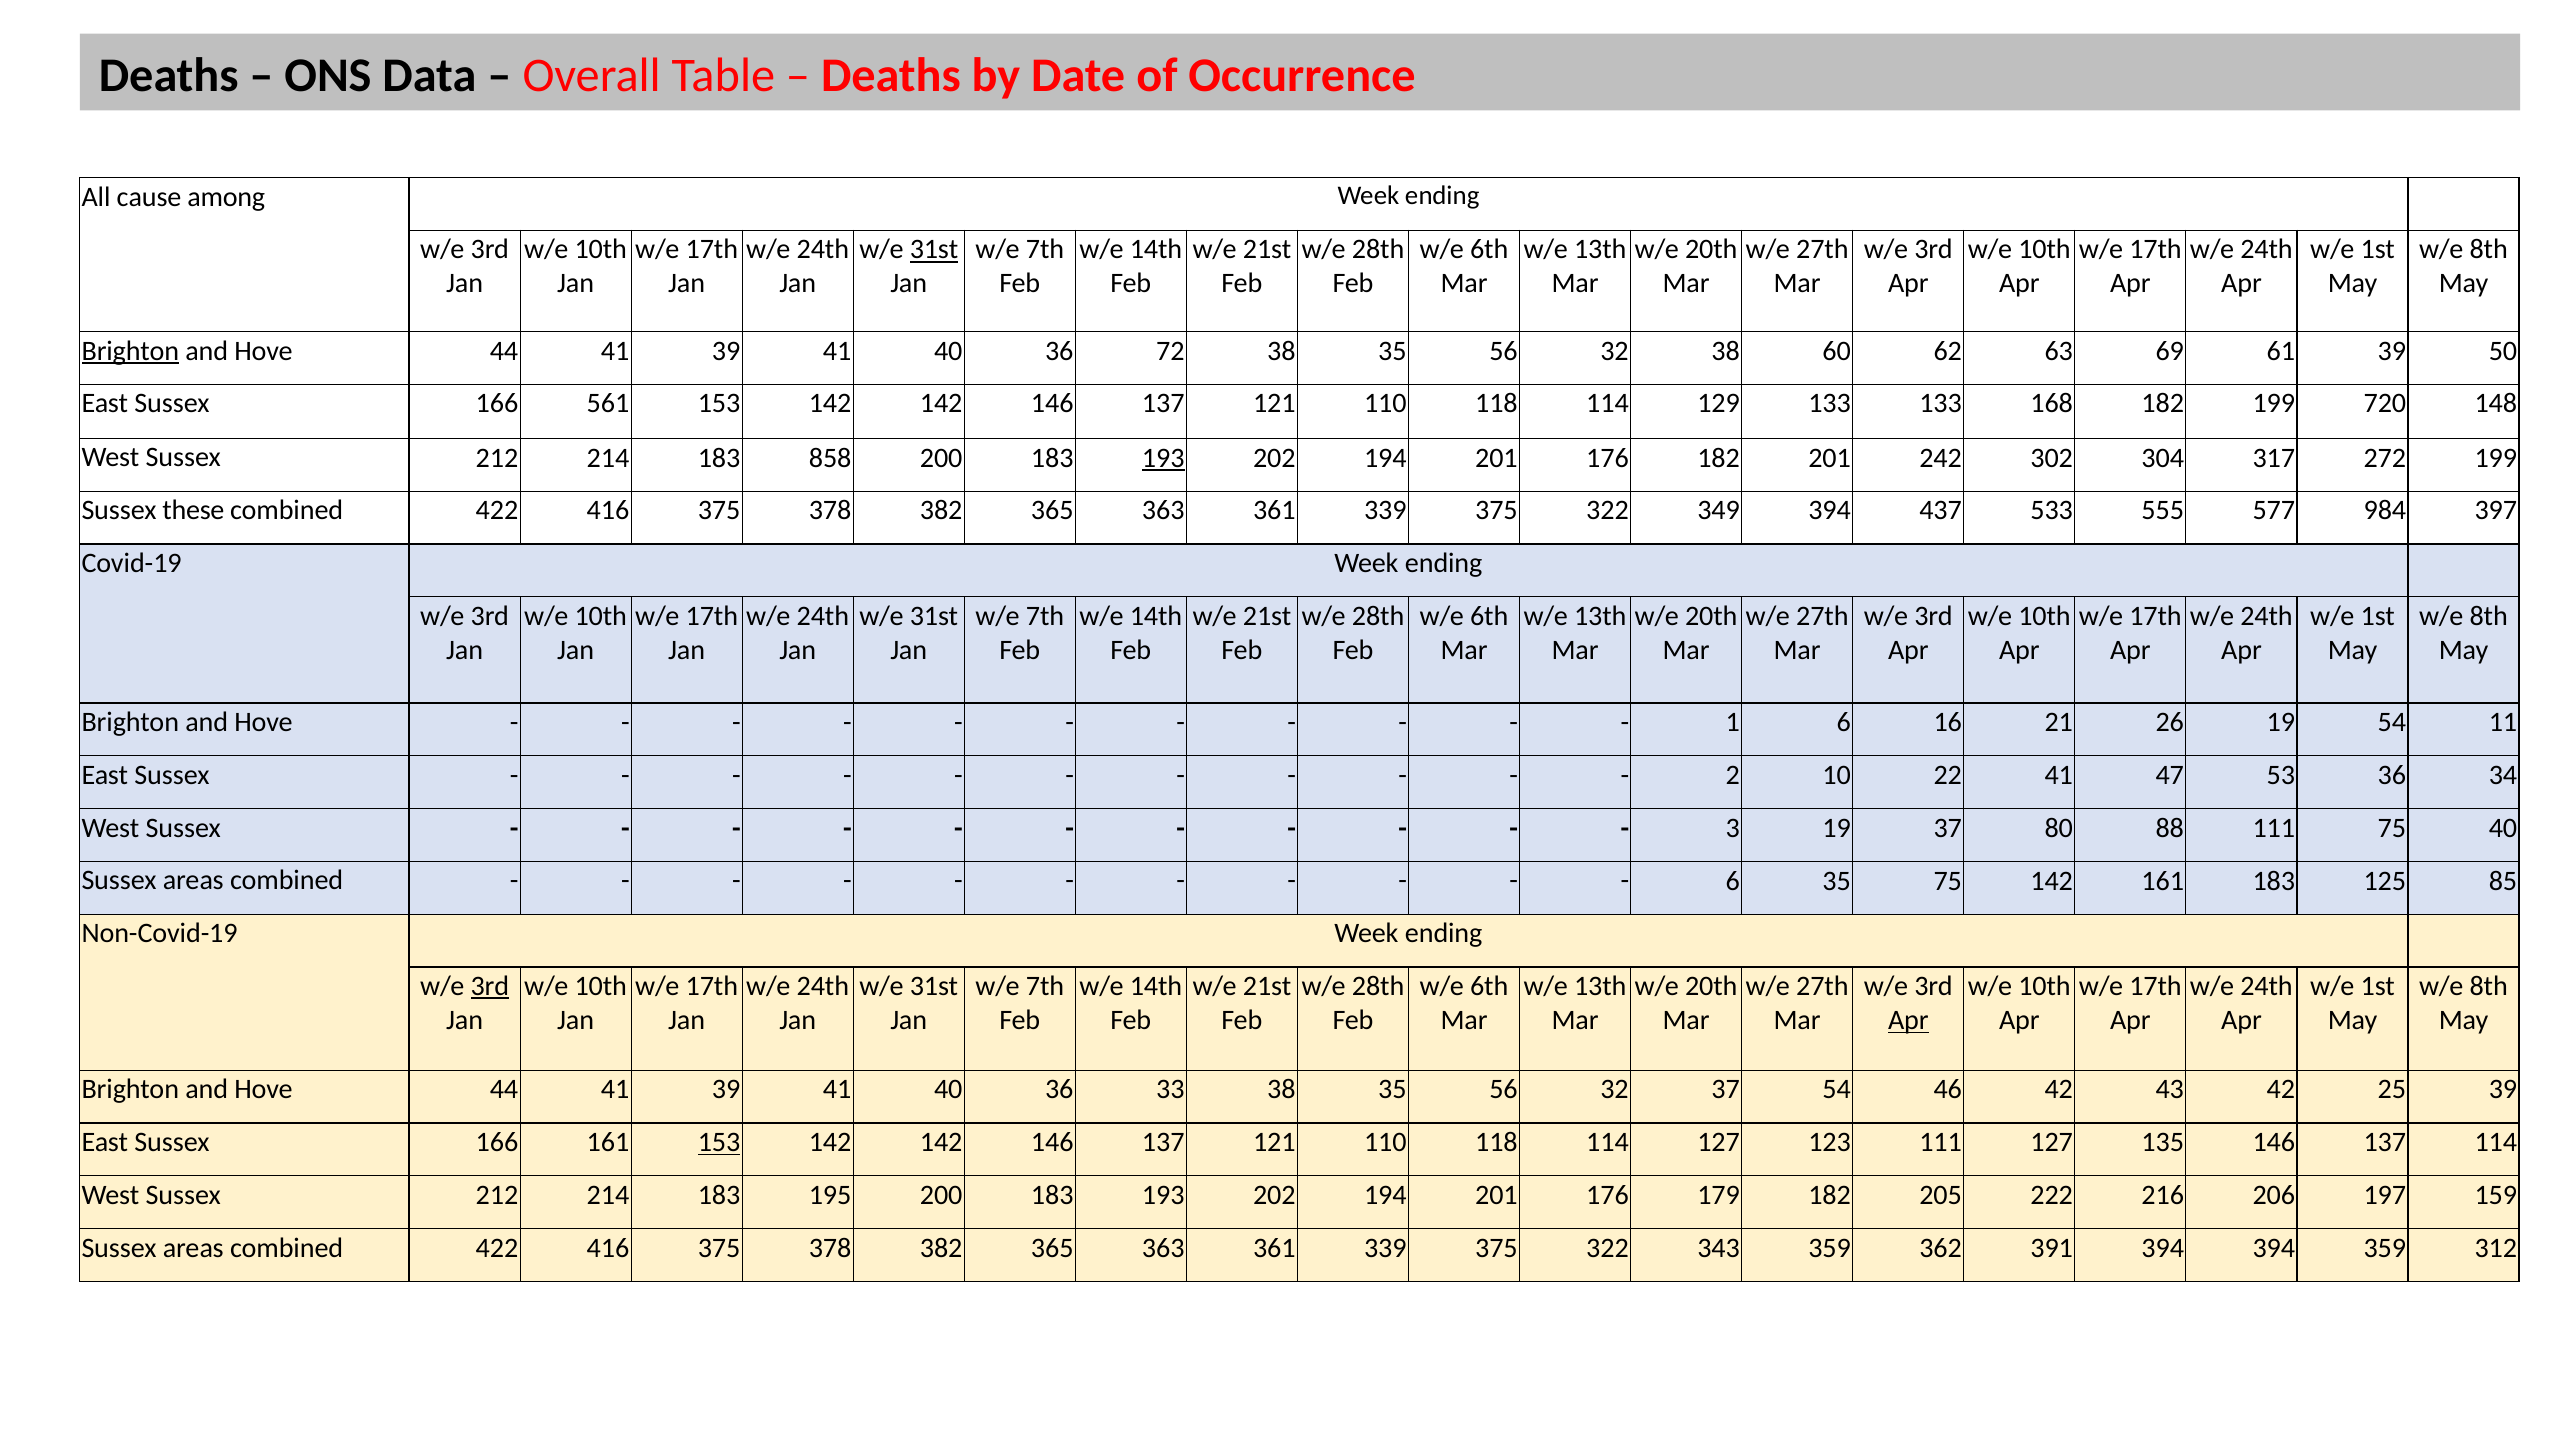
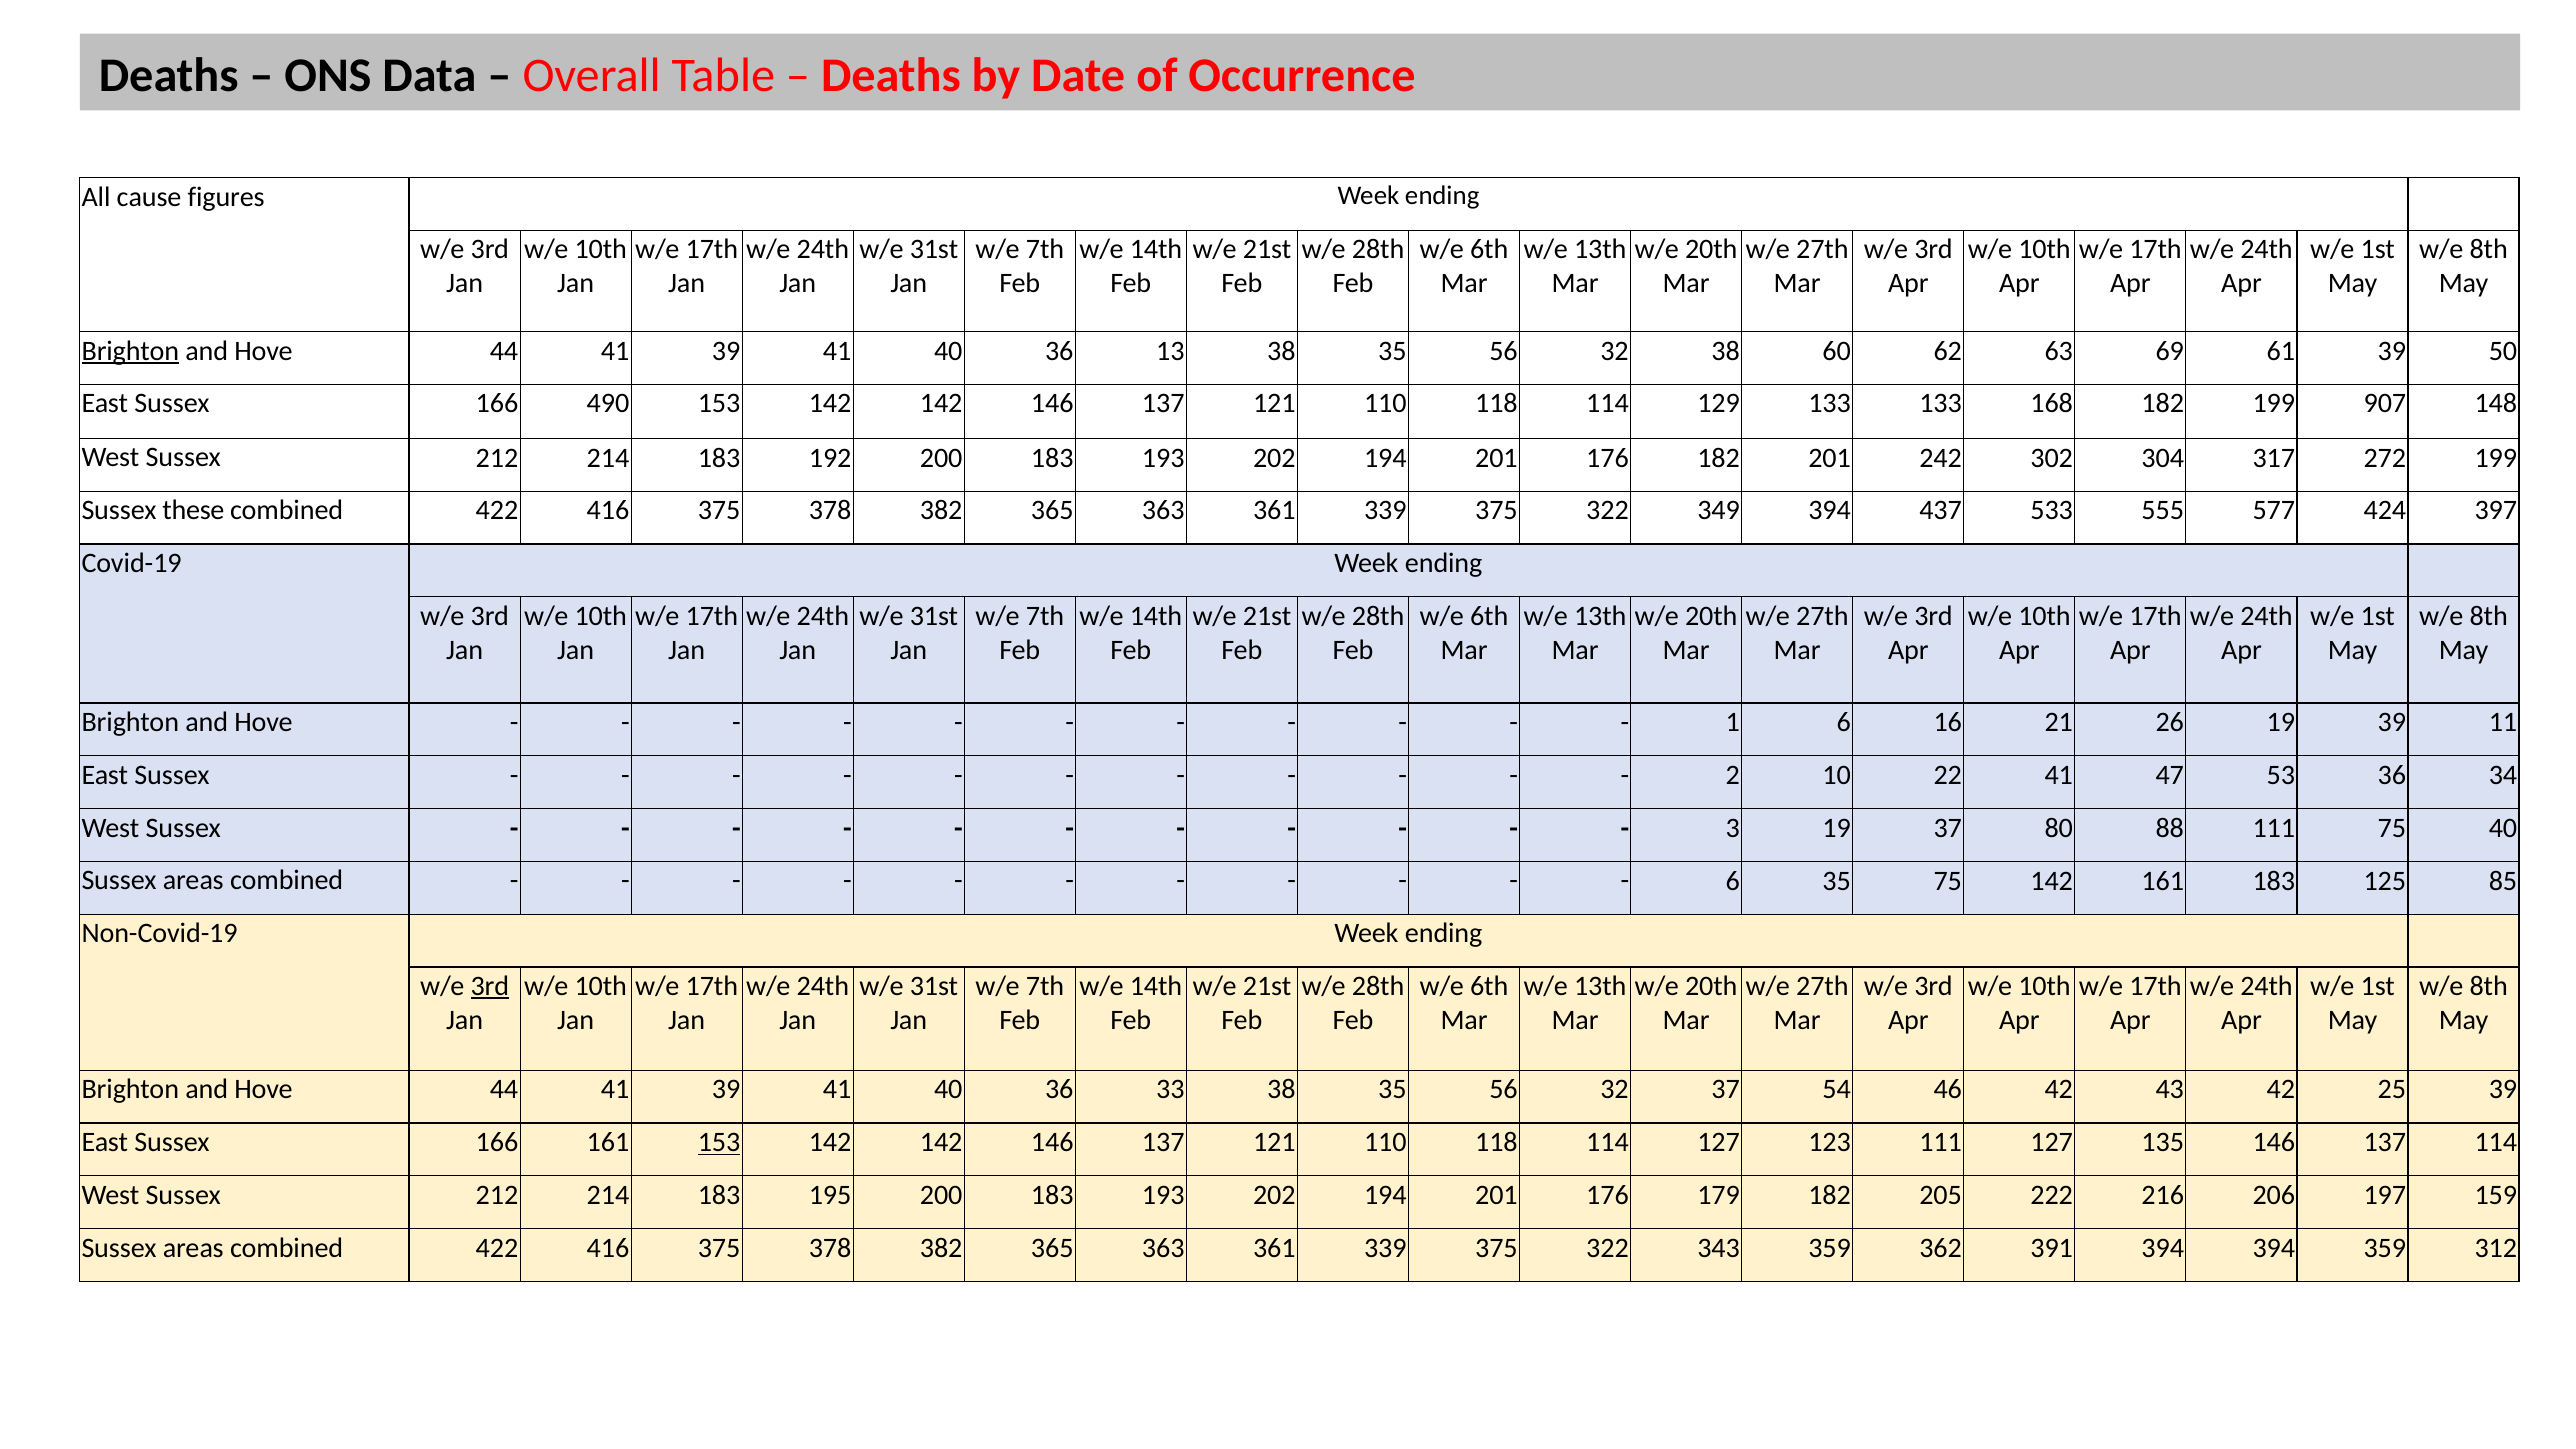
among: among -> figures (226, 197)
31st underline: present -> none (934, 250)
72: 72 -> 13 (1170, 351)
561: 561 -> 490 (608, 404)
720: 720 -> 907 (2385, 404)
858: 858 -> 192 (830, 458)
193 underline: present -> none (1163, 458)
984: 984 -> 424 (2385, 511)
19 54: 54 -> 39 (2392, 722)
Apr underline: present -> none (1908, 1020)
